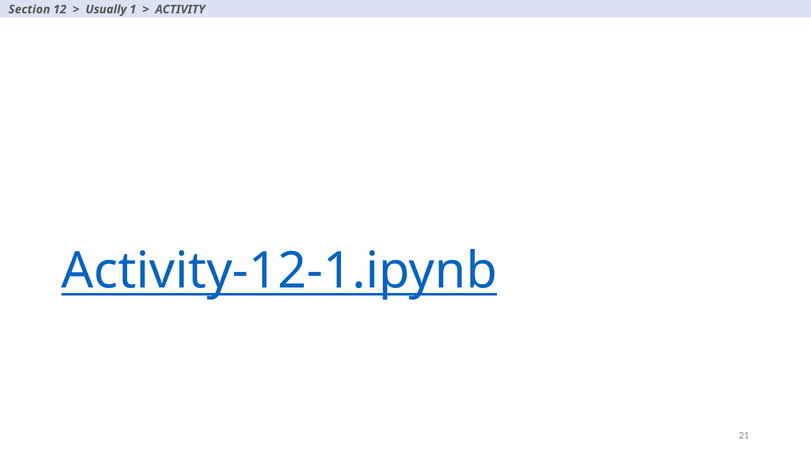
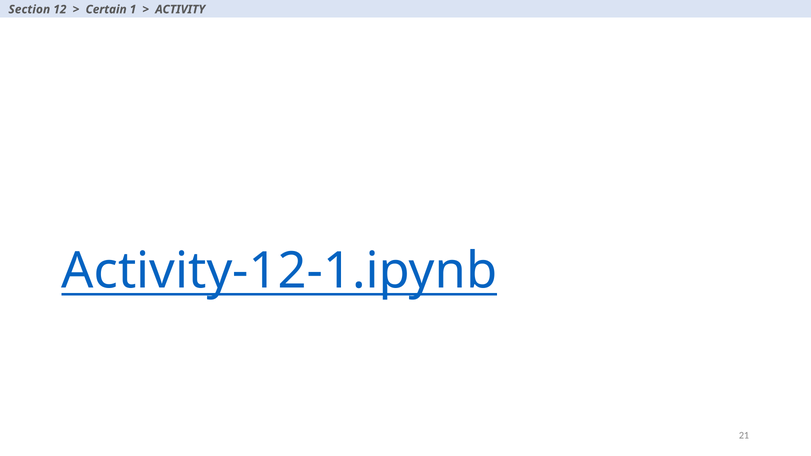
Usually: Usually -> Certain (106, 9)
